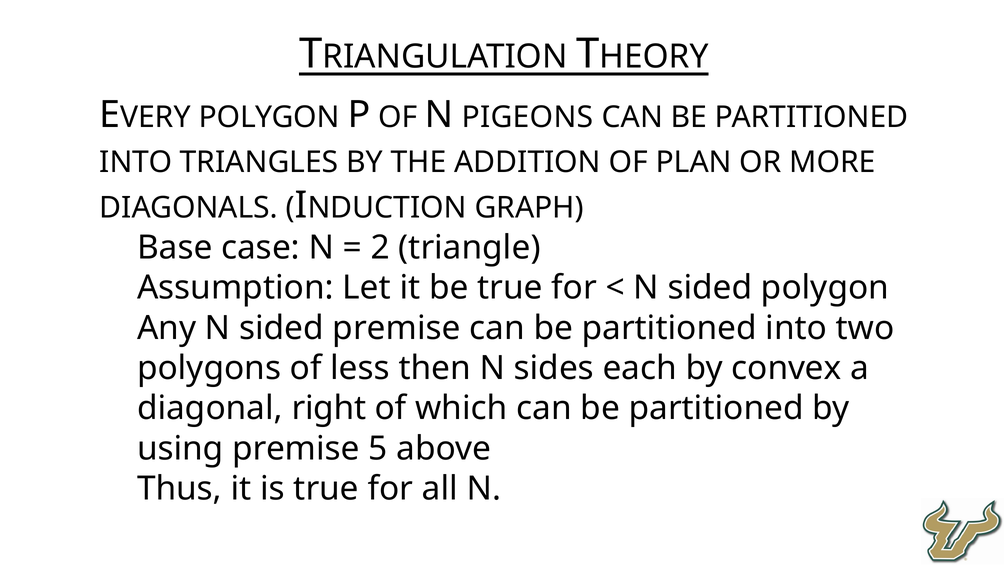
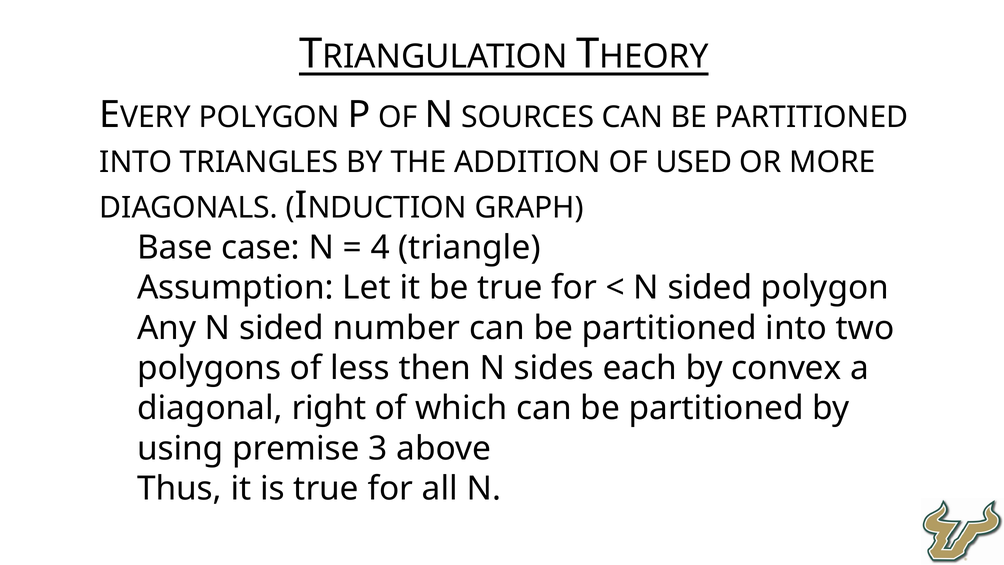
PIGEONS: PIGEONS -> SOURCES (528, 117)
PLAN: PLAN -> USED (694, 162)
2: 2 -> 4 (380, 247)
sided premise: premise -> number (396, 328)
5: 5 -> 3 (378, 448)
